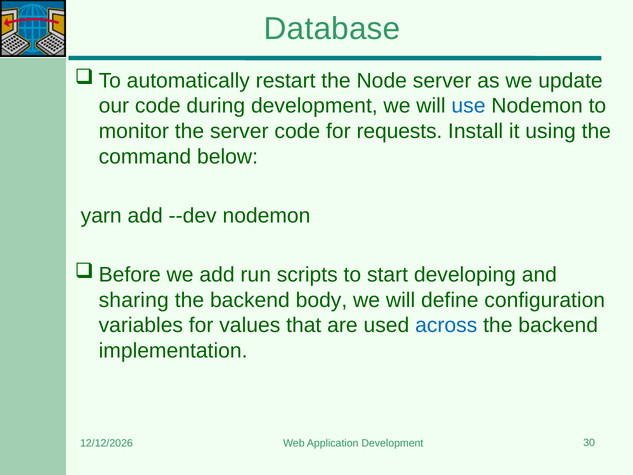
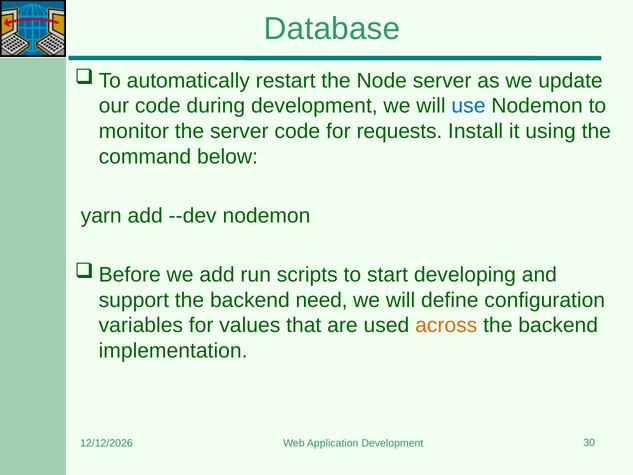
sharing: sharing -> support (134, 300)
body: body -> need (322, 300)
across colour: blue -> orange (446, 325)
